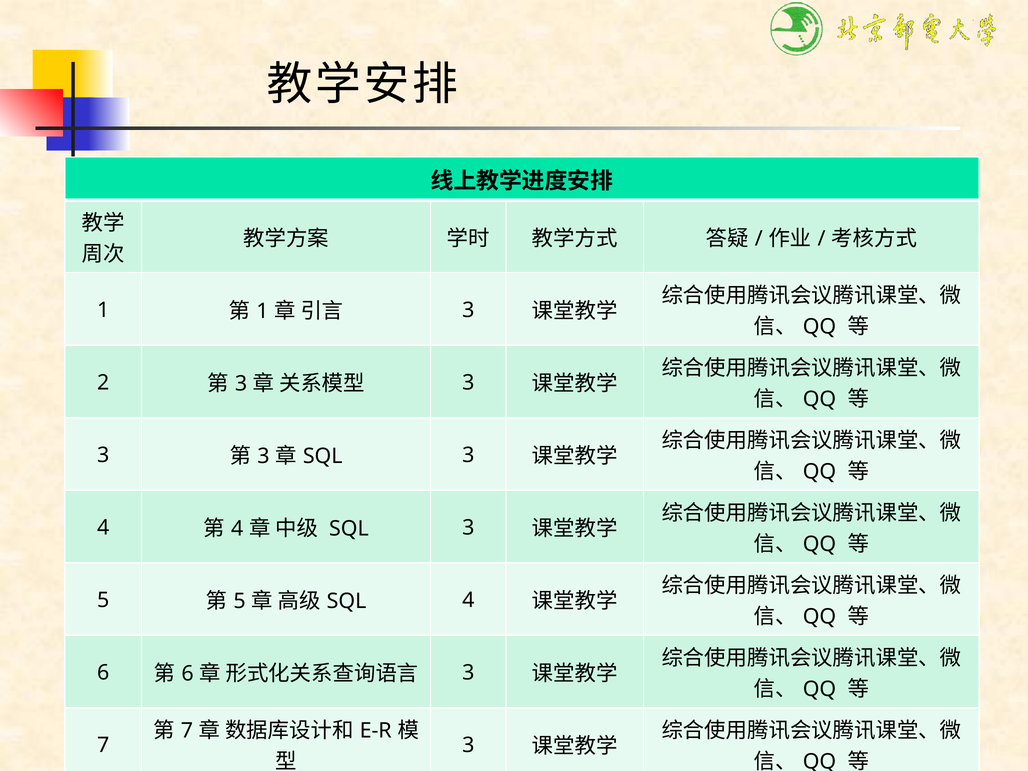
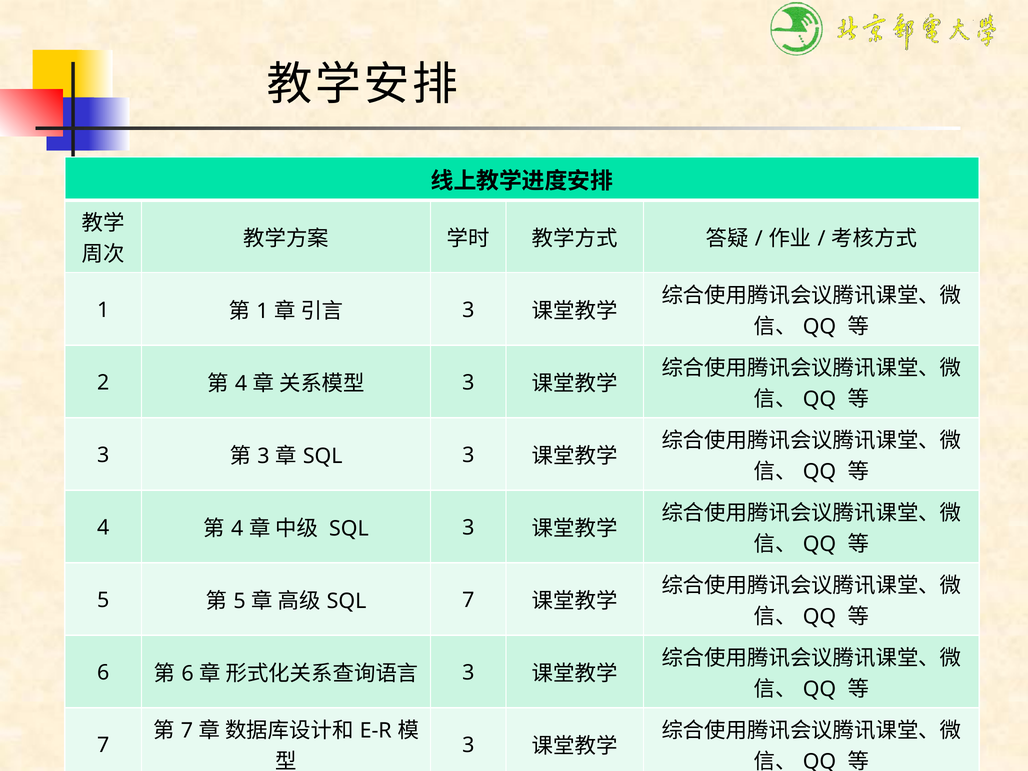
3: 3 -> 4 (241, 384)
SQL 4: 4 -> 7 (468, 600)
